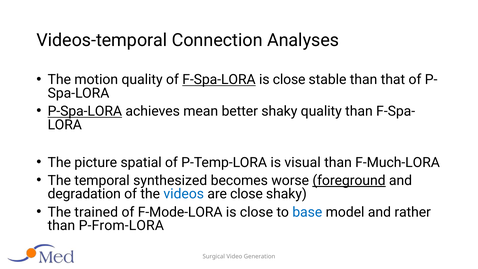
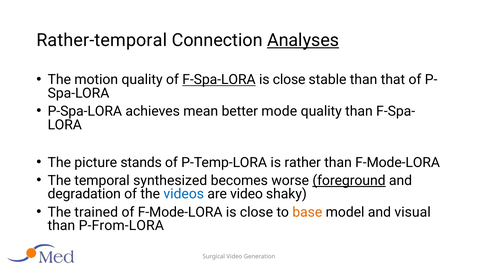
Videos-temporal: Videos-temporal -> Rather-temporal (102, 40)
Analyses underline: none -> present (303, 40)
P-Spa-LORA underline: present -> none (85, 111)
better shaky: shaky -> mode (279, 111)
spatial: spatial -> stands (141, 162)
visual: visual -> rather (303, 162)
than F-Much-LORA: F-Much-LORA -> F-Mode-LORA (398, 162)
are close: close -> video (246, 194)
base colour: blue -> orange (307, 212)
rather: rather -> visual (413, 212)
